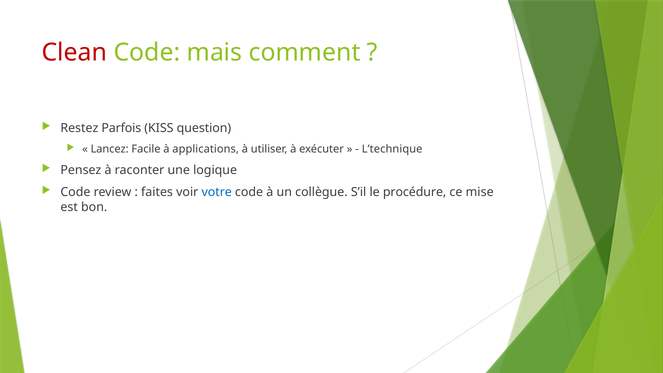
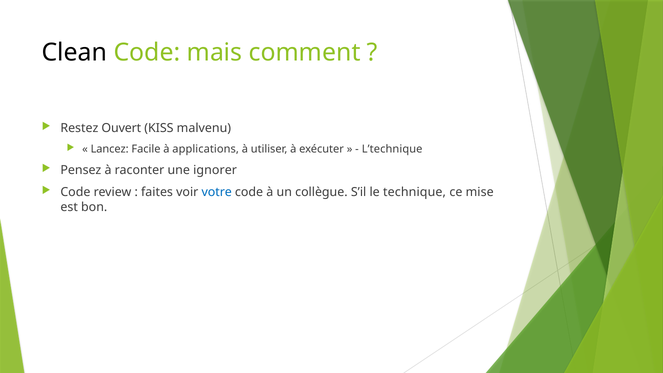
Clean colour: red -> black (75, 52)
Parfois: Parfois -> Ouvert (121, 128)
question: question -> malvenu (204, 128)
logique: logique -> ignorer (215, 170)
procédure: procédure -> technique (415, 192)
